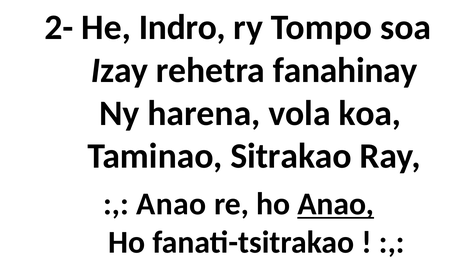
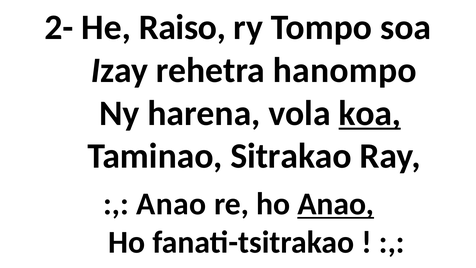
Indro: Indro -> Raiso (182, 27)
fanahinay: fanahinay -> hanompo (345, 70)
koa underline: none -> present (370, 113)
